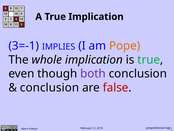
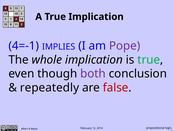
3=-1: 3=-1 -> 4=-1 (24, 46)
Pope colour: orange -> purple (125, 46)
conclusion: conclusion -> repeatedly (50, 87)
